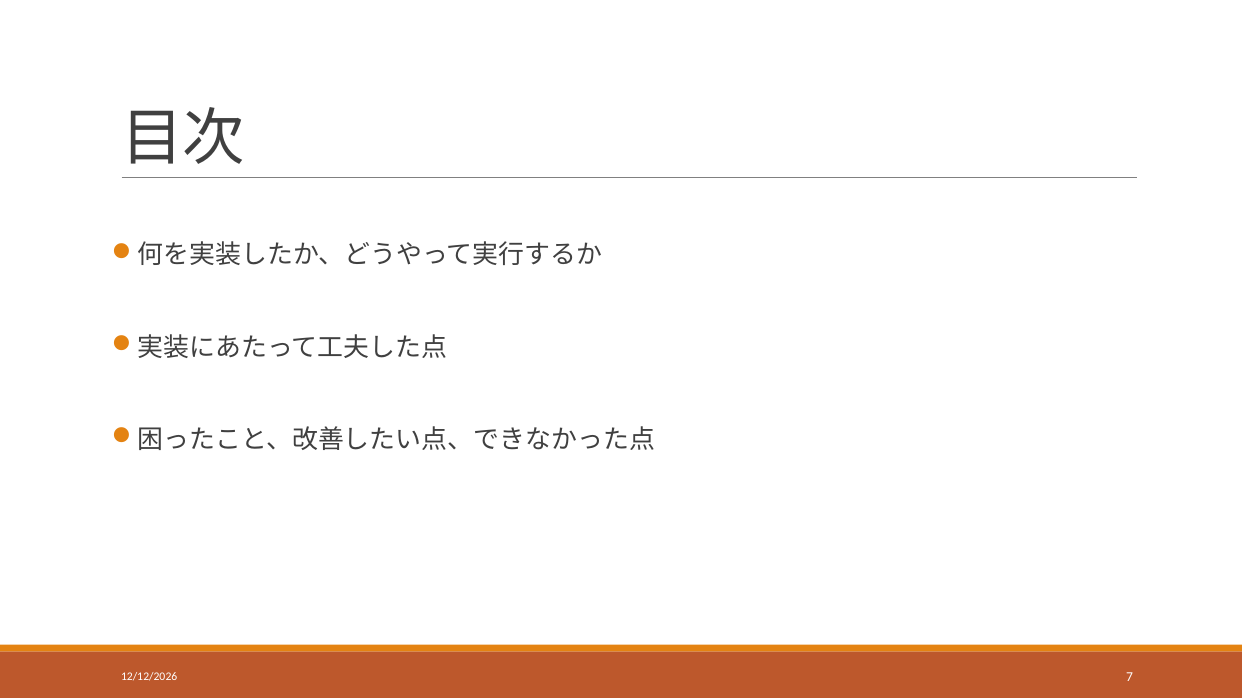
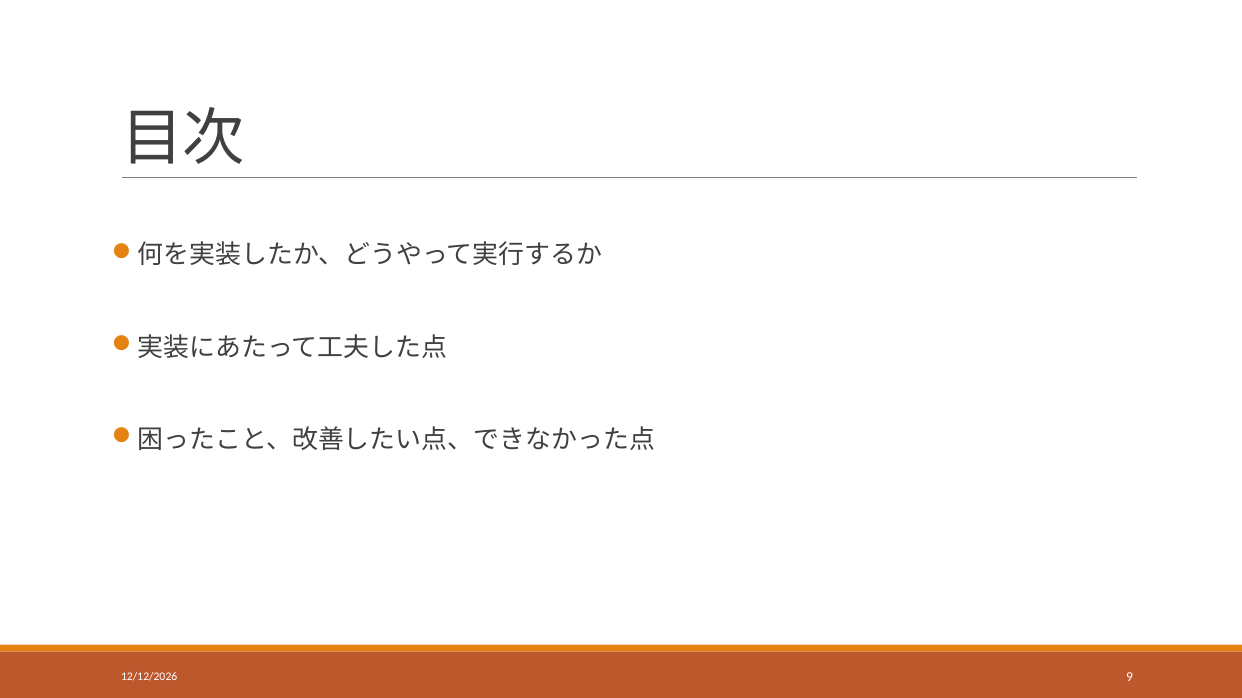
7: 7 -> 9 (1130, 677)
